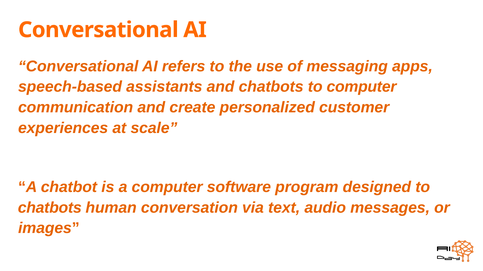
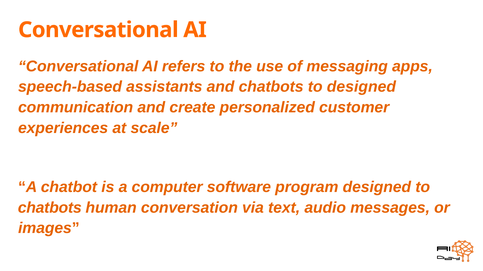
to computer: computer -> designed (361, 87)
